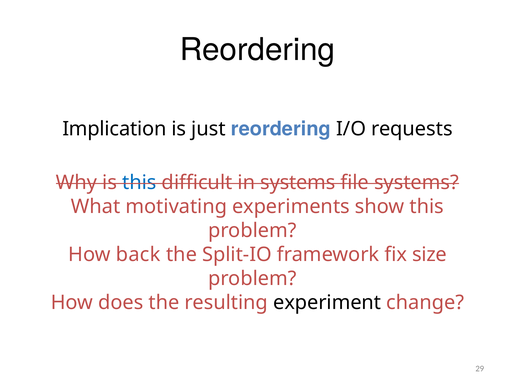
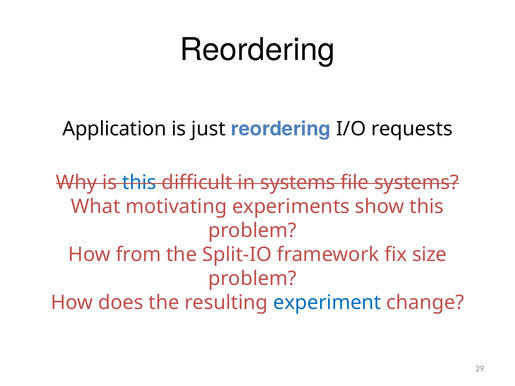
Implication: Implication -> Application (114, 129)
back: back -> from (138, 255)
experiment colour: black -> blue (327, 303)
